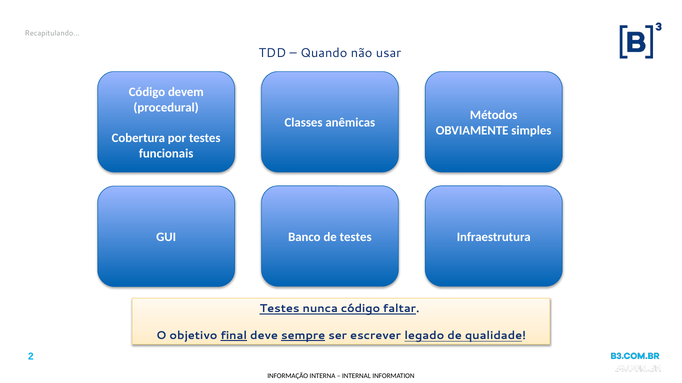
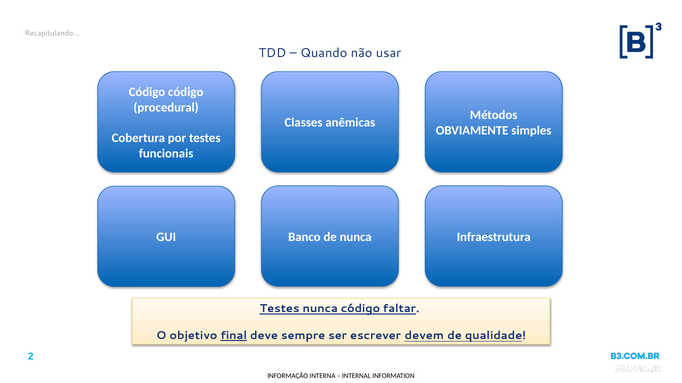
Código devem: devem -> código (186, 92)
de testes: testes -> nunca (356, 237)
sempre underline: present -> none (303, 336)
legado: legado -> devem (424, 336)
